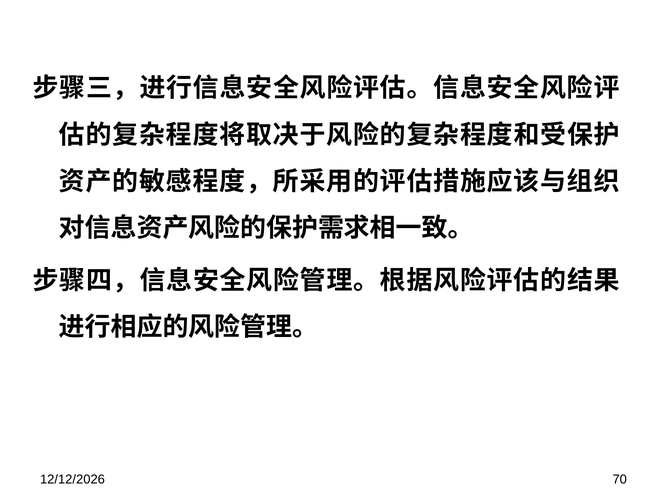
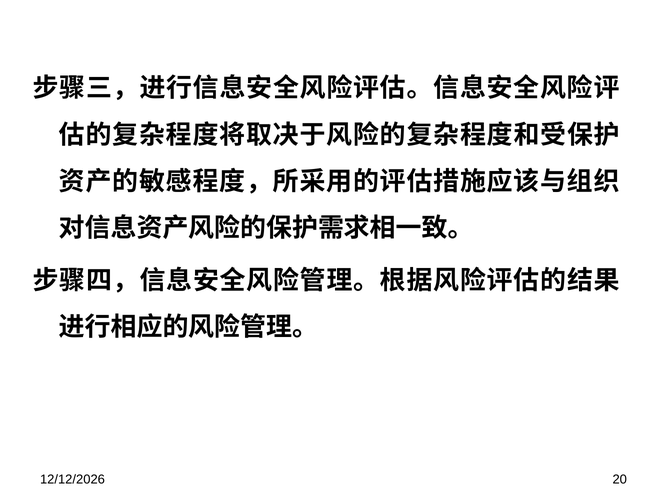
70: 70 -> 20 (620, 480)
